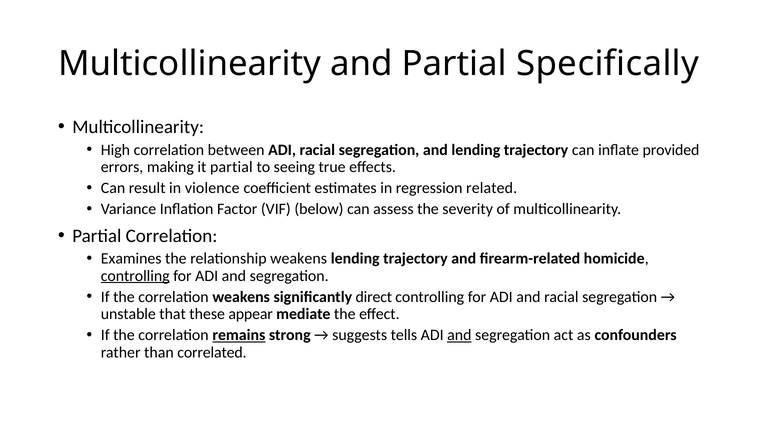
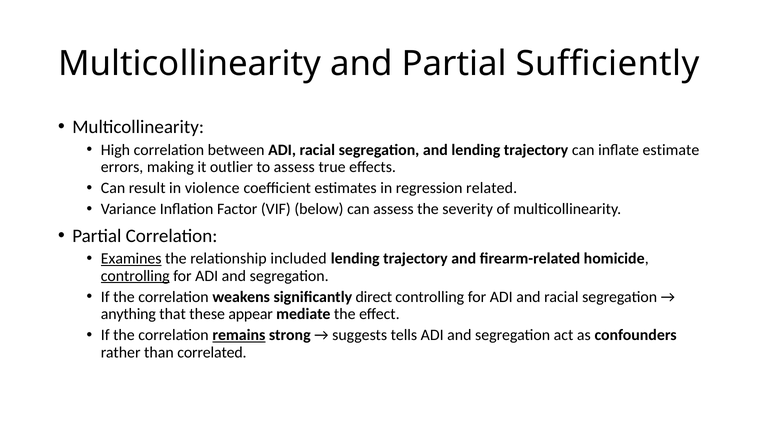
Specifically: Specifically -> Sufficiently (608, 64)
provided: provided -> estimate (671, 150)
it partial: partial -> outlier (231, 167)
to seeing: seeing -> assess (294, 167)
Examines underline: none -> present (131, 259)
relationship weakens: weakens -> included (299, 259)
unstable: unstable -> anything (128, 314)
and underline: present -> none (459, 335)
